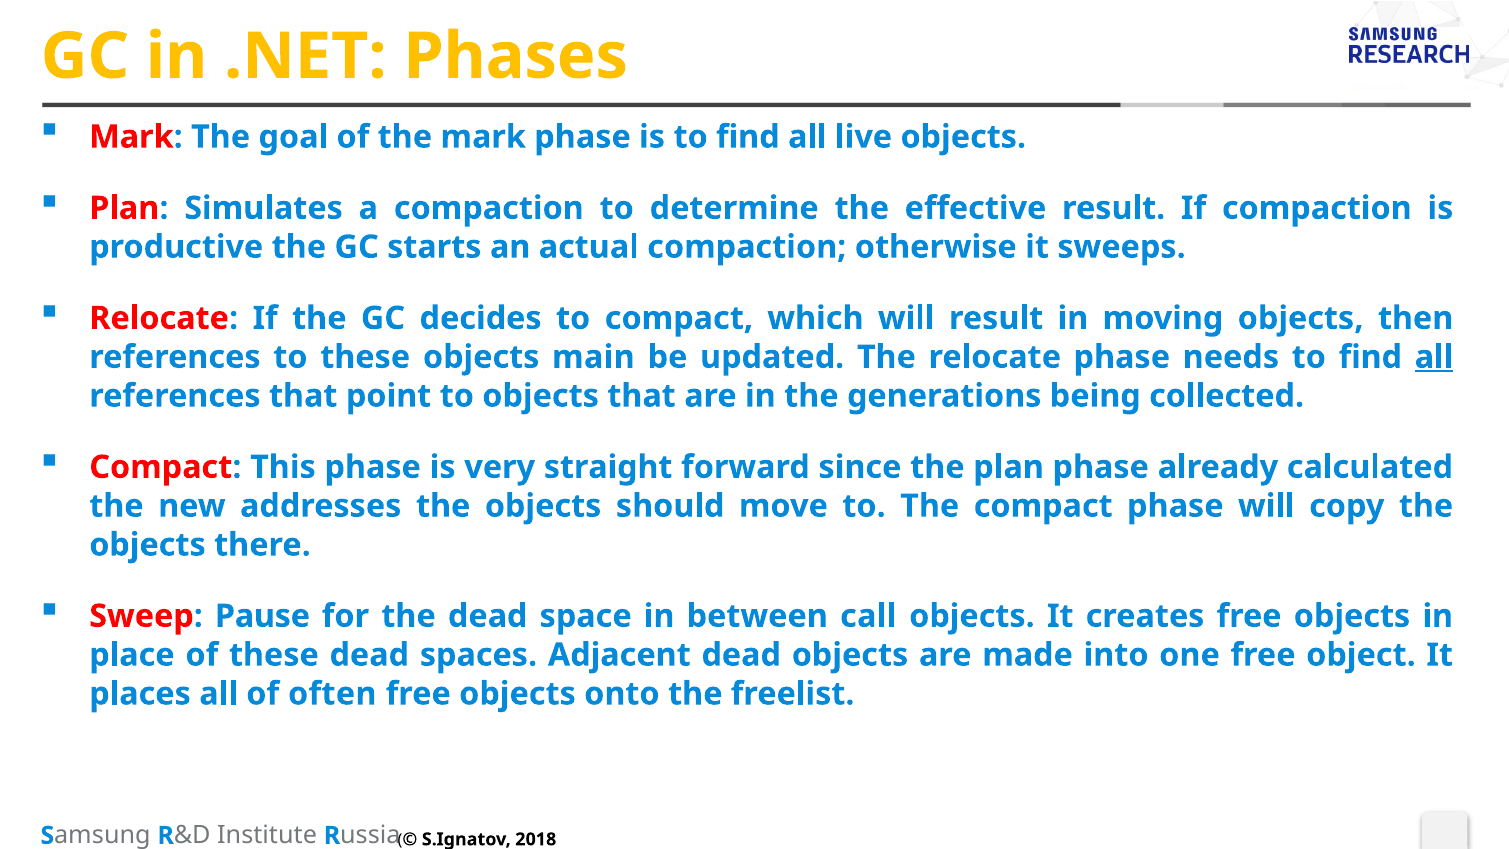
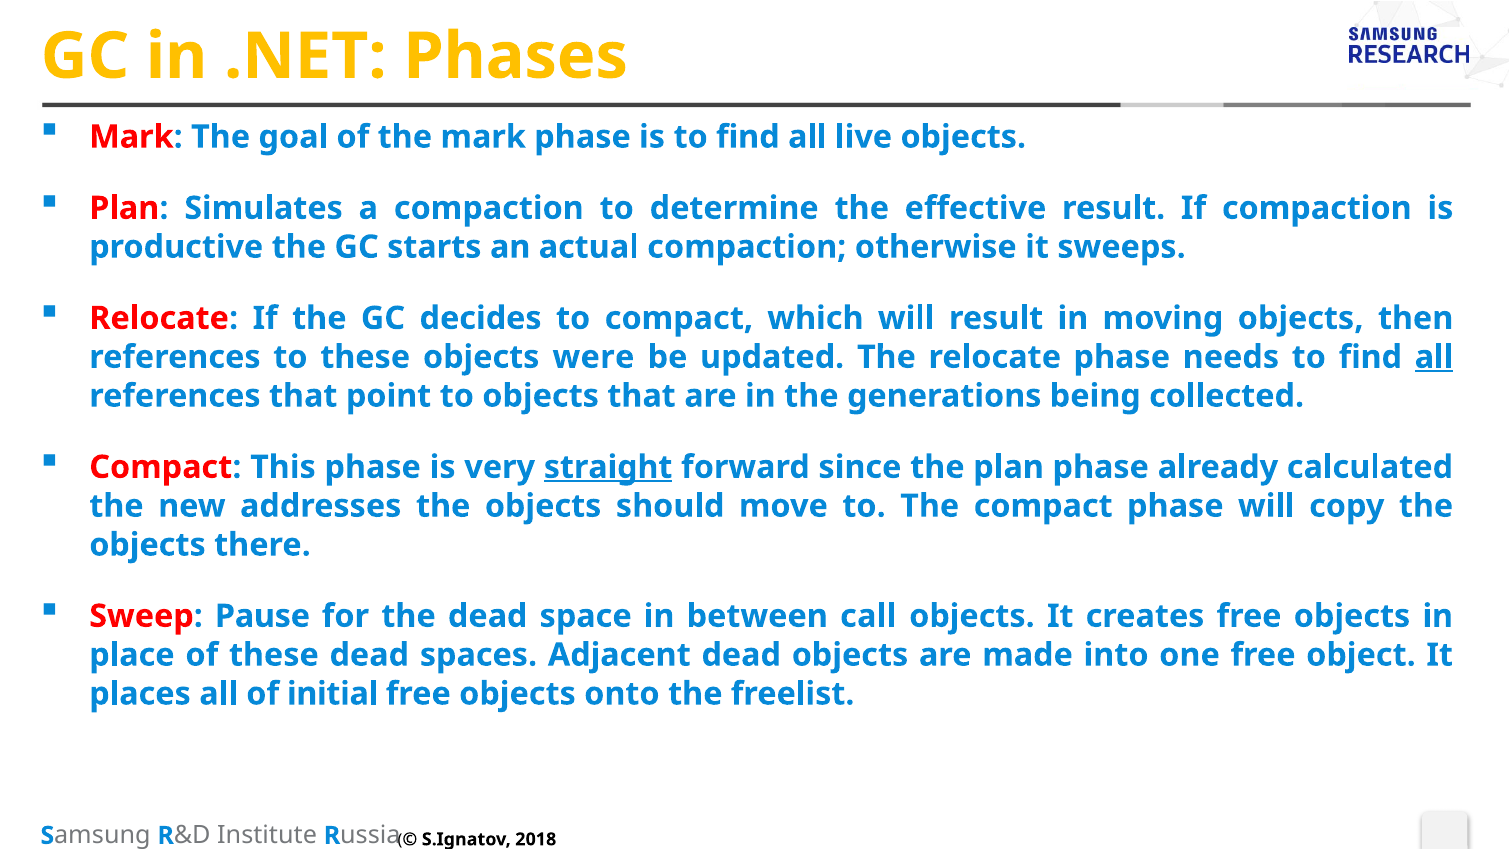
main: main -> were (593, 357)
straight underline: none -> present (608, 467)
often: often -> initial (333, 694)
